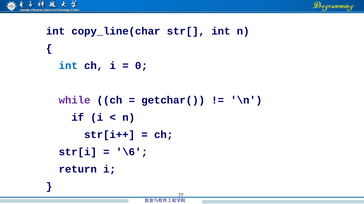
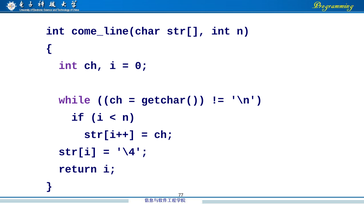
copy_line(char: copy_line(char -> come_line(char (116, 31)
int colour: blue -> purple (68, 66)
\6: \6 -> \4 (132, 152)
